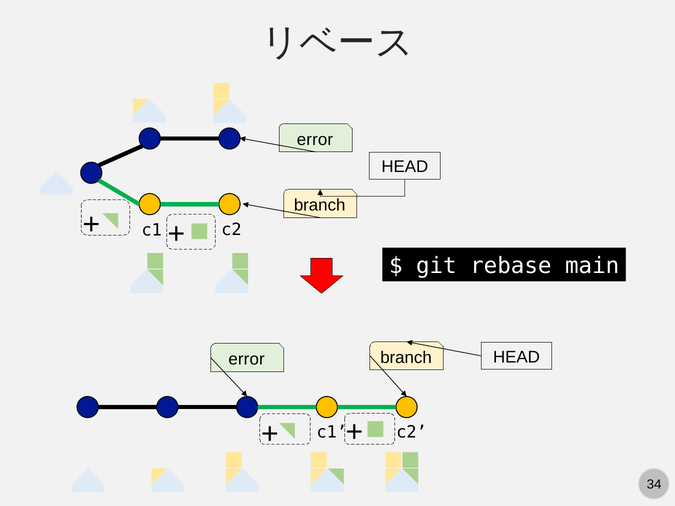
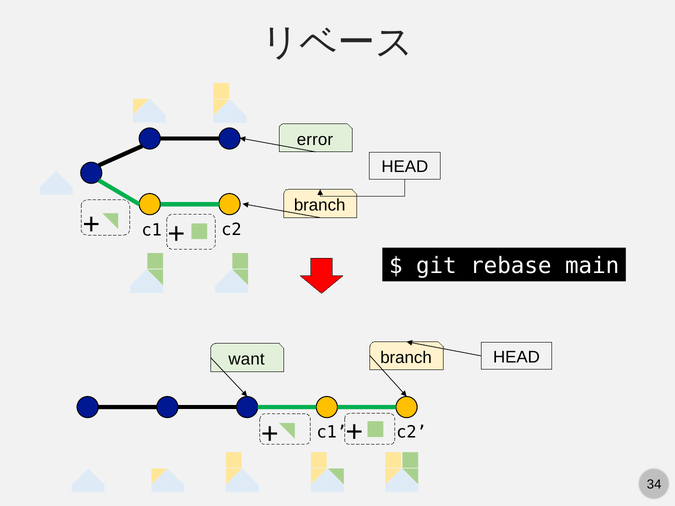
error: error -> want (247, 360)
